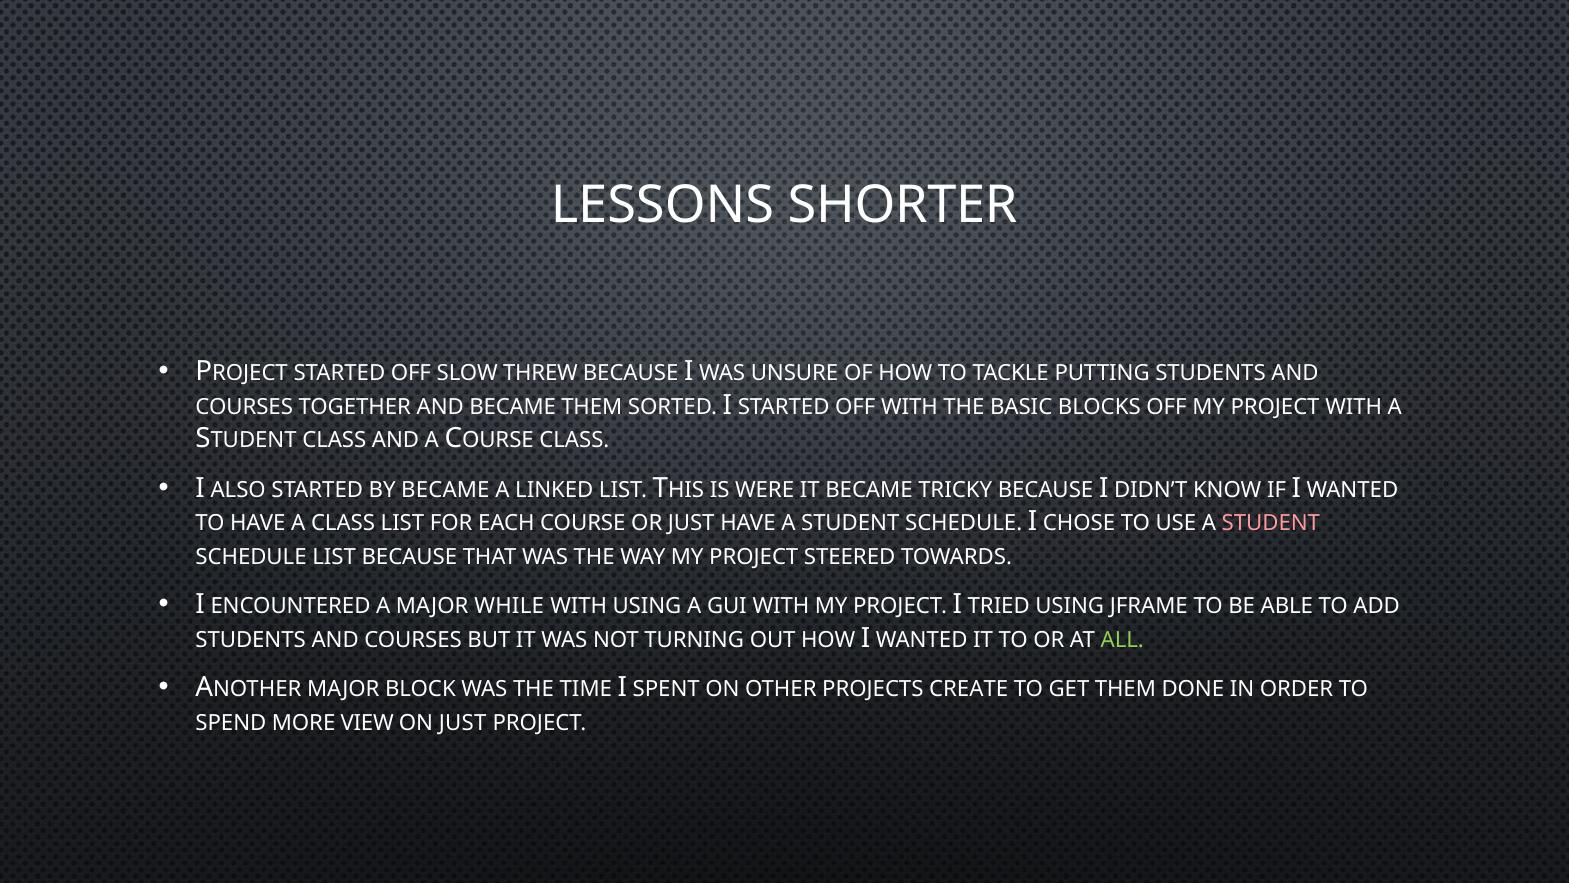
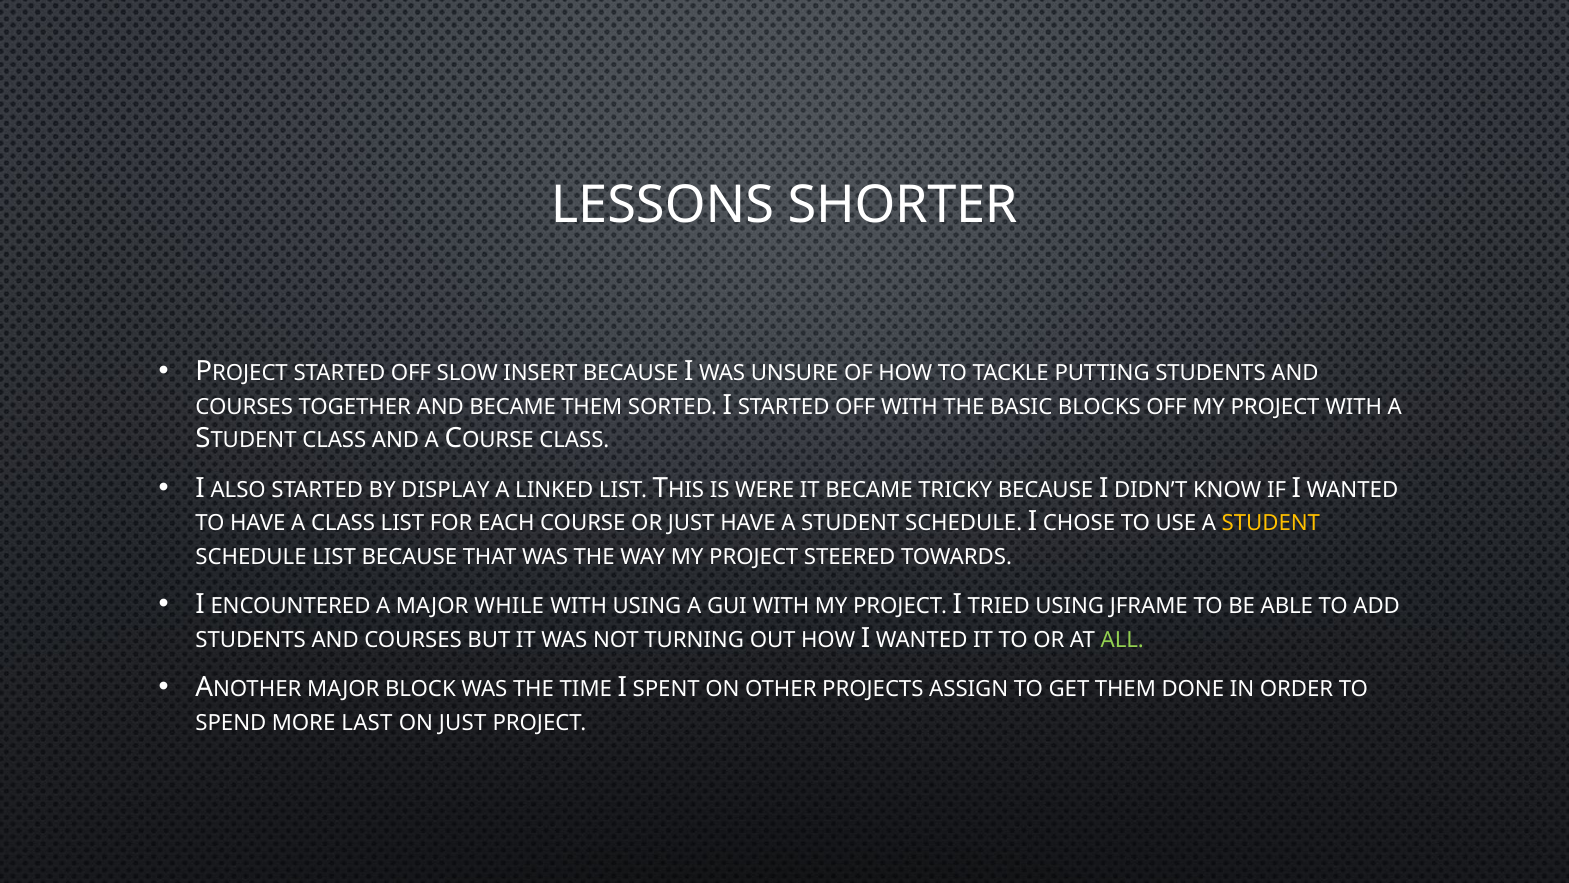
THREW: THREW -> INSERT (541, 373)
BY BECAME: BECAME -> DISPLAY (445, 490)
STUDENT colour: pink -> yellow (1271, 523)
CREATE: CREATE -> ASSIGN (969, 689)
VIEW: VIEW -> LAST (367, 723)
